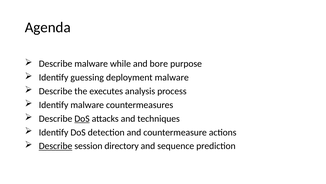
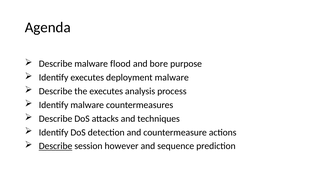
while: while -> flood (120, 64)
Identify guessing: guessing -> executes (87, 77)
DoS underline: present -> none (82, 118)
directory: directory -> however (122, 146)
